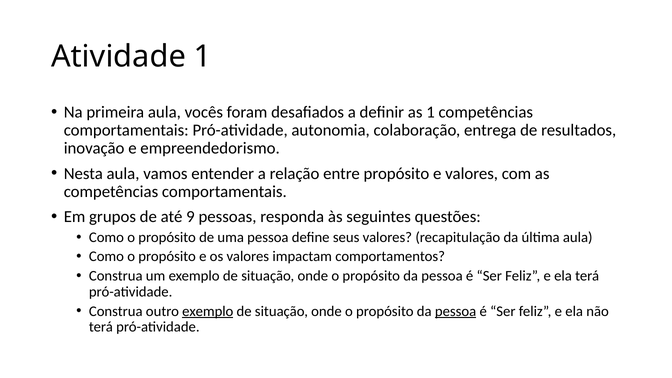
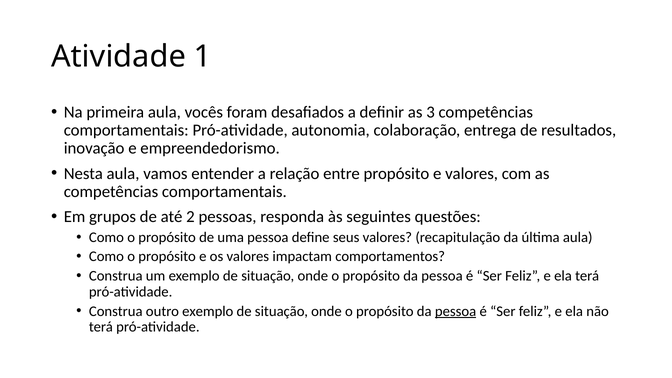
as 1: 1 -> 3 (431, 112)
9: 9 -> 2 (190, 217)
exemplo underline: present -> none (208, 311)
